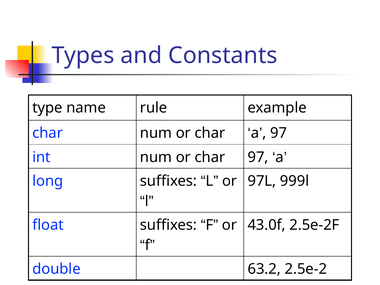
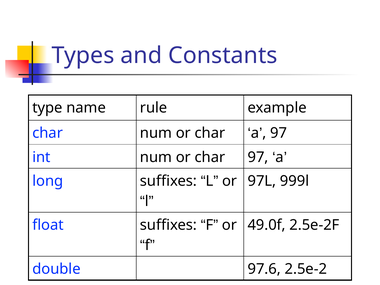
43.0f: 43.0f -> 49.0f (267, 225)
63.2: 63.2 -> 97.6 (264, 269)
